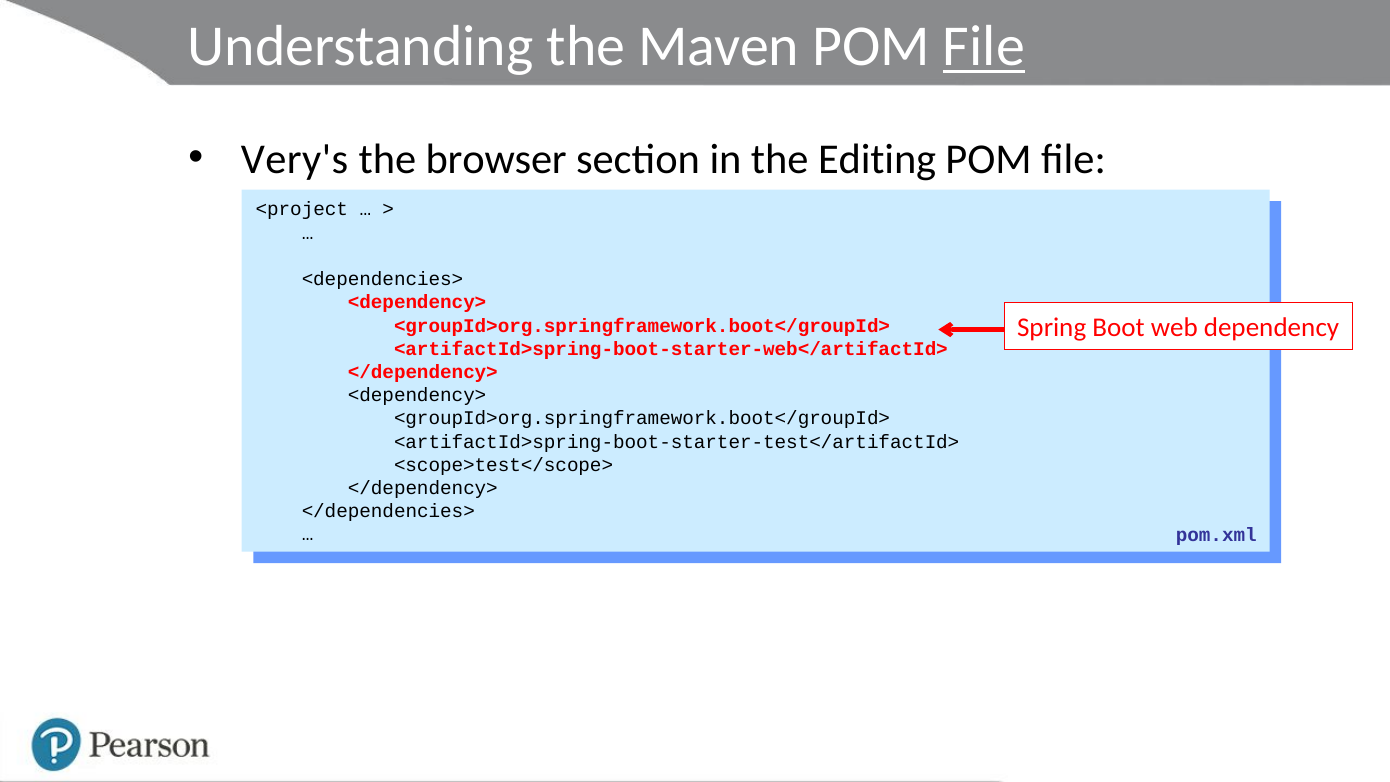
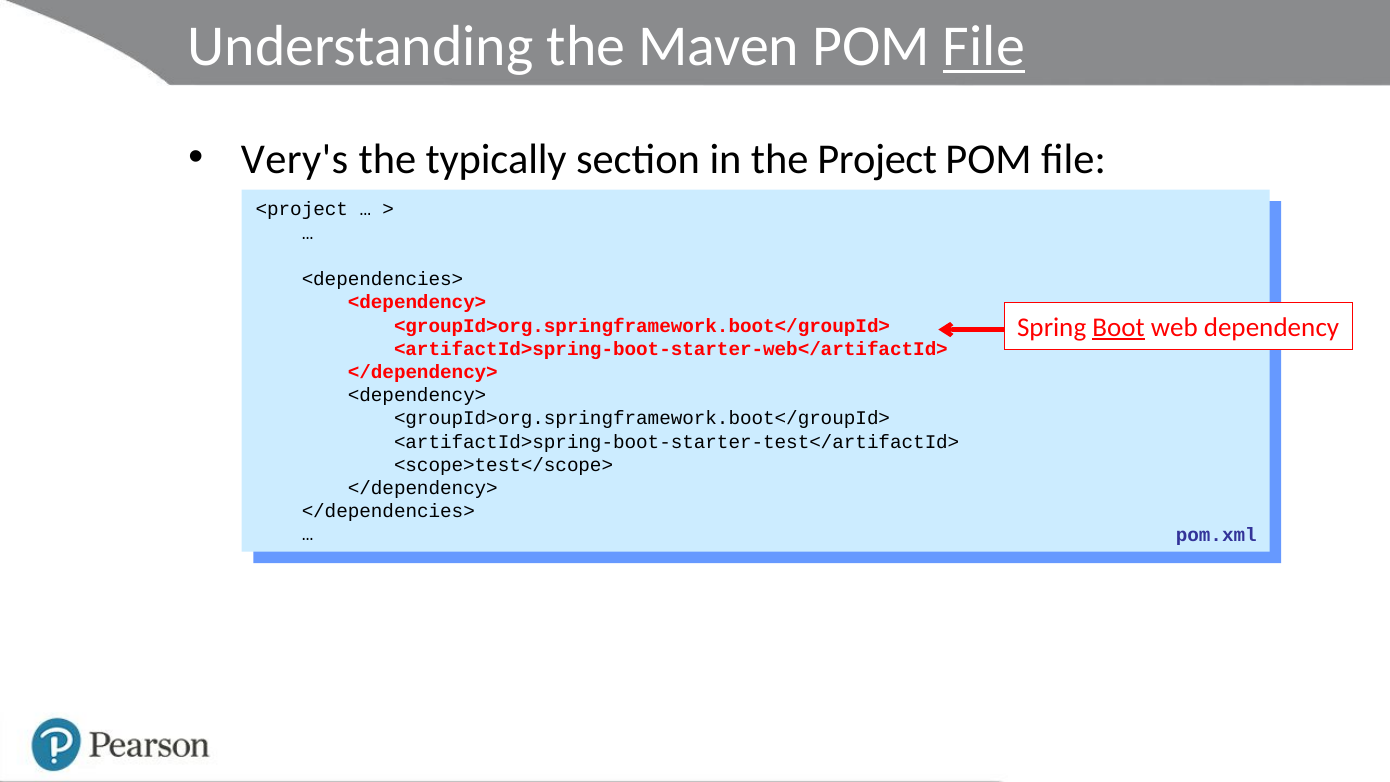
browser: browser -> typically (496, 159)
Editing: Editing -> Project (877, 159)
Boot underline: none -> present (1118, 327)
